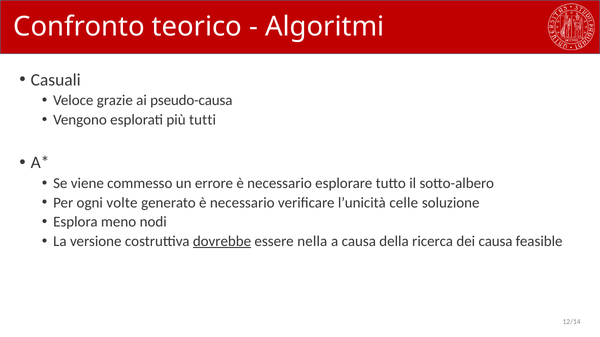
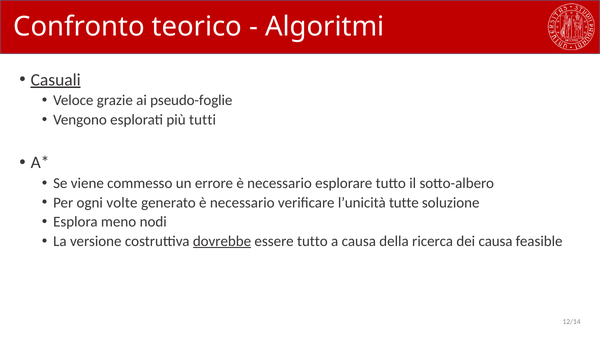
Casuali underline: none -> present (56, 80)
pseudo-causa: pseudo-causa -> pseudo-foglie (191, 101)
celle: celle -> tutte (404, 203)
essere nella: nella -> tutto (312, 242)
